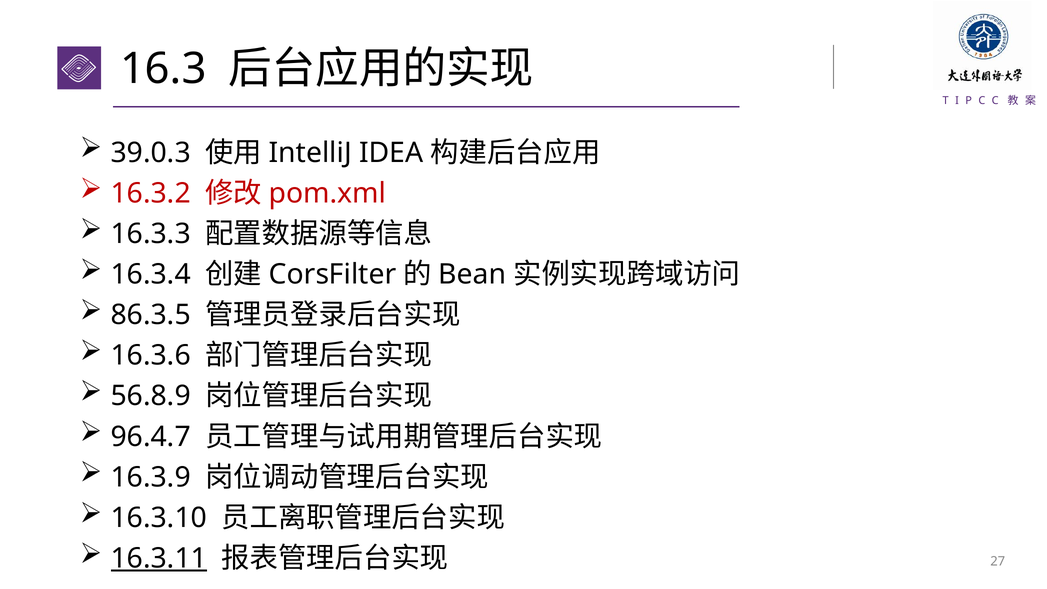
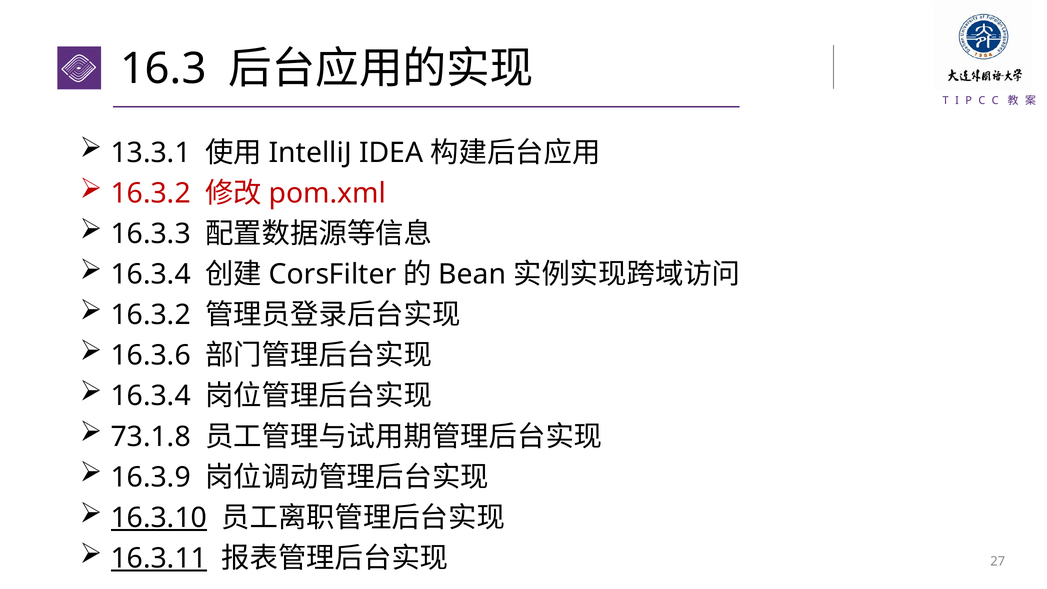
39.0.3: 39.0.3 -> 13.3.1 (151, 153)
86.3.5: 86.3.5 -> 16.3.2 (151, 315)
56.8.9: 56.8.9 -> 16.3.4 (151, 396)
96.4.7: 96.4.7 -> 73.1.8 (151, 437)
16.3.10 underline: none -> present (159, 518)
